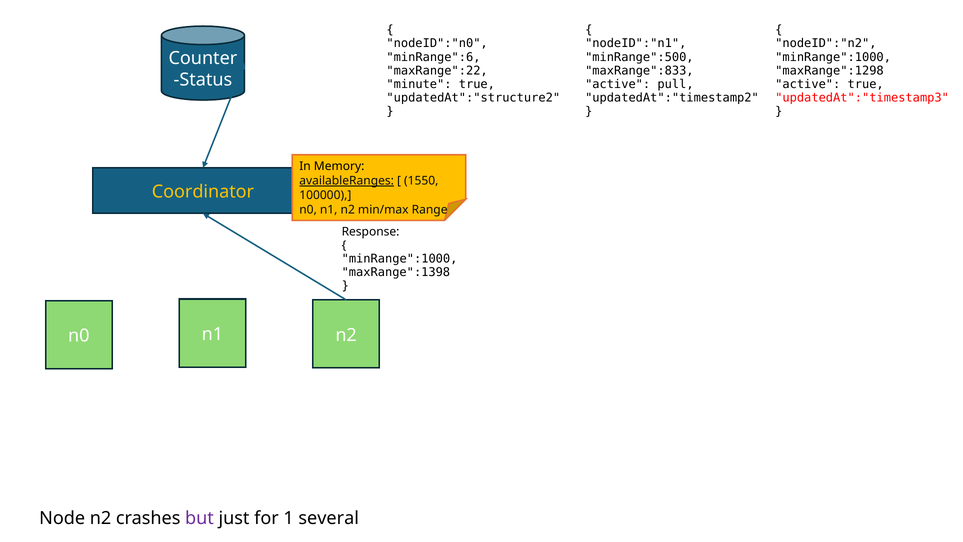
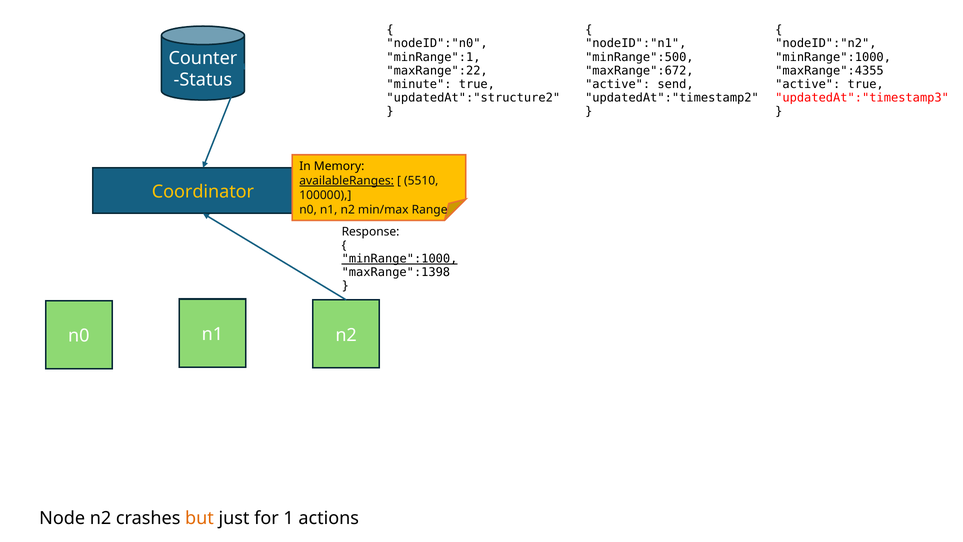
minRange":6: minRange":6 -> minRange":1 (434, 57)
maxRange":833: maxRange":833 -> maxRange":672 (639, 71)
maxRange":1298: maxRange":1298 -> maxRange":4355 (829, 71)
pull: pull -> send (676, 84)
1550: 1550 -> 5510 (421, 181)
minRange":1000 underline: none -> present (400, 259)
but colour: purple -> orange (199, 518)
several: several -> actions (329, 518)
